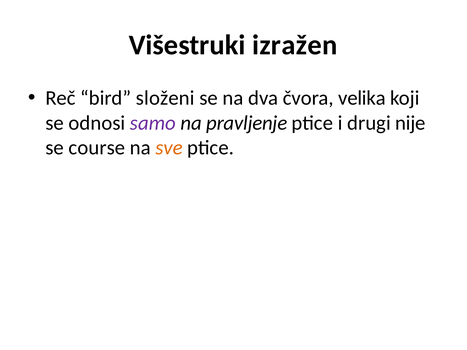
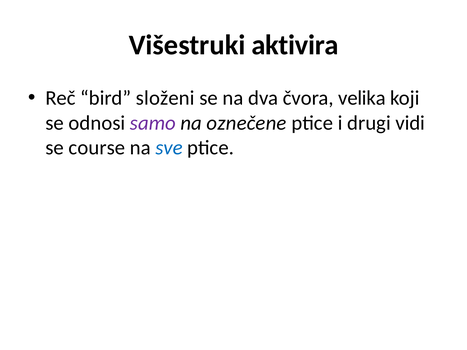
izražen: izražen -> aktivira (295, 45)
pravljenje: pravljenje -> oznečene (247, 123)
nije: nije -> vidi (410, 123)
sve colour: orange -> blue (169, 148)
